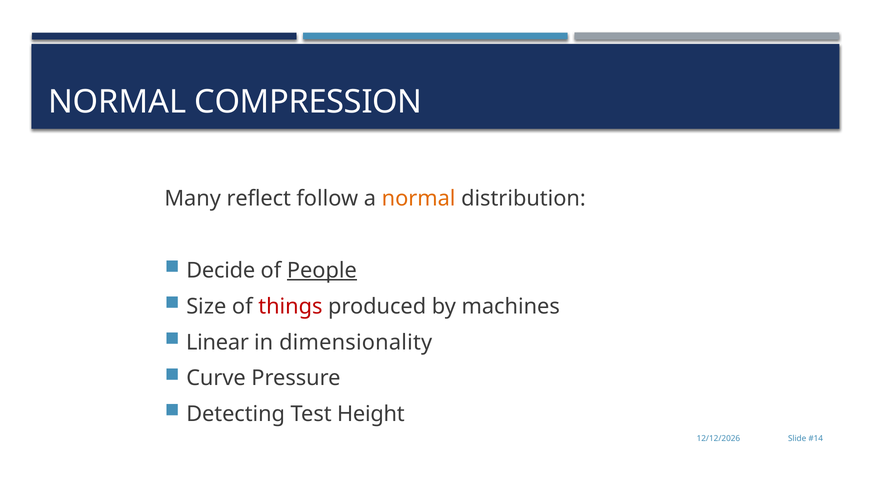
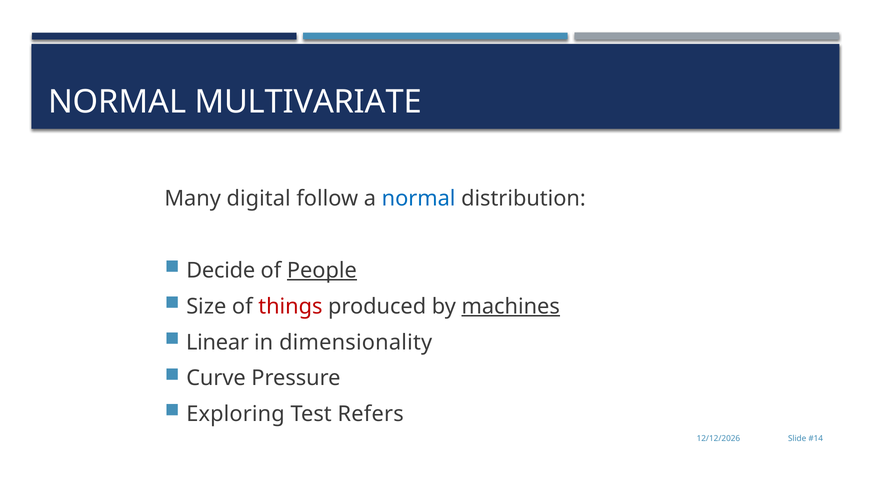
COMPRESSION: COMPRESSION -> MULTIVARIATE (308, 102)
reflect: reflect -> digital (259, 199)
normal colour: orange -> blue (419, 199)
machines underline: none -> present (511, 306)
Detecting: Detecting -> Exploring (235, 414)
Height: Height -> Refers (371, 414)
